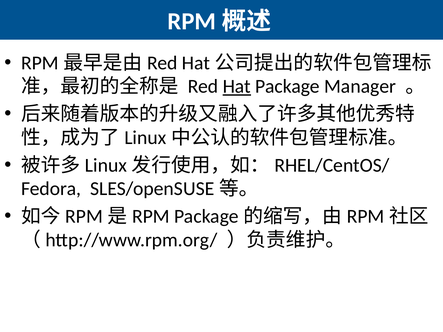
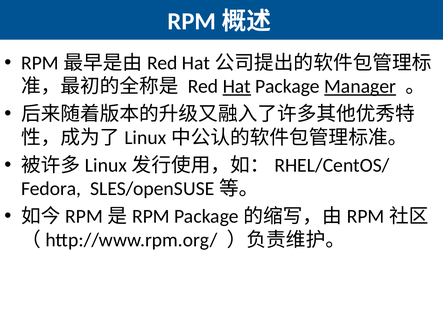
Manager underline: none -> present (360, 87)
